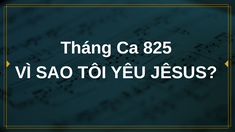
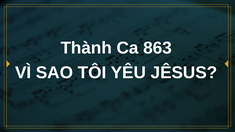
Tháng: Tháng -> Thành (86, 48)
825: 825 -> 863 (158, 48)
